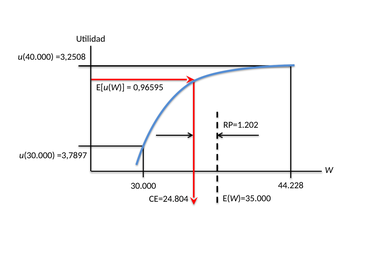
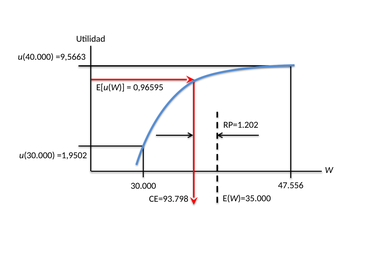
=3,2508: =3,2508 -> =9,5663 (71, 57)
=3,7897: =3,7897 -> =1,9502 (72, 156)
44.228: 44.228 -> 47.556 (291, 186)
CE=24.804: CE=24.804 -> CE=93.798 (169, 199)
